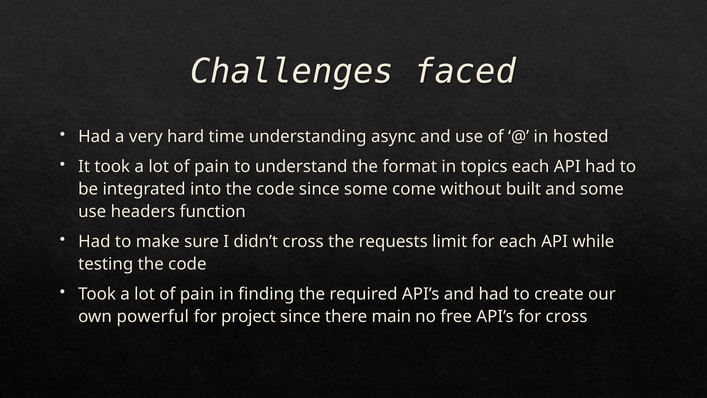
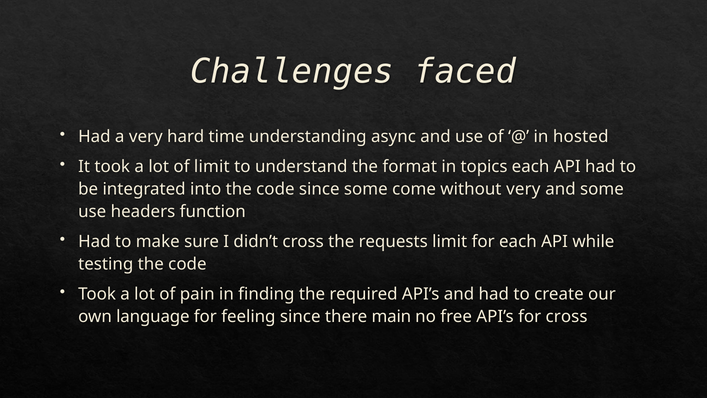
pain: pain -> limit (212, 167)
without built: built -> very (523, 189)
powerful: powerful -> language (153, 316)
project: project -> feeling (248, 316)
